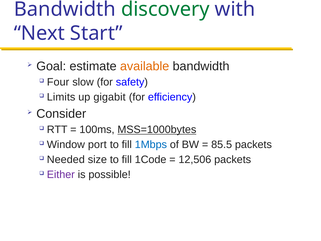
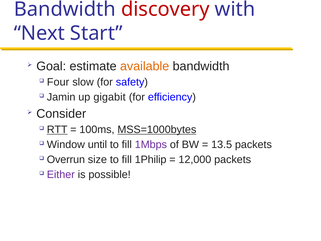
discovery colour: green -> red (165, 9)
Limits: Limits -> Jamin (61, 97)
RTT underline: none -> present (57, 130)
port: port -> until (97, 145)
1Mbps colour: blue -> purple (151, 145)
85.5: 85.5 -> 13.5 (222, 145)
Needed: Needed -> Overrun (66, 159)
1Code: 1Code -> 1Philip (151, 159)
12,506: 12,506 -> 12,000 (195, 159)
